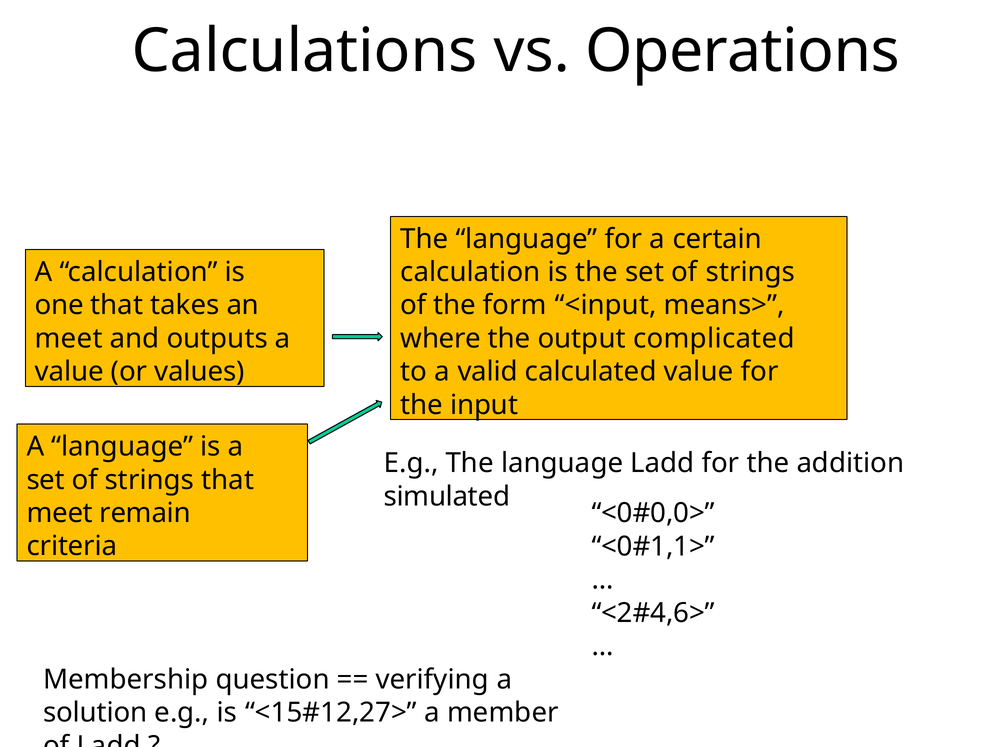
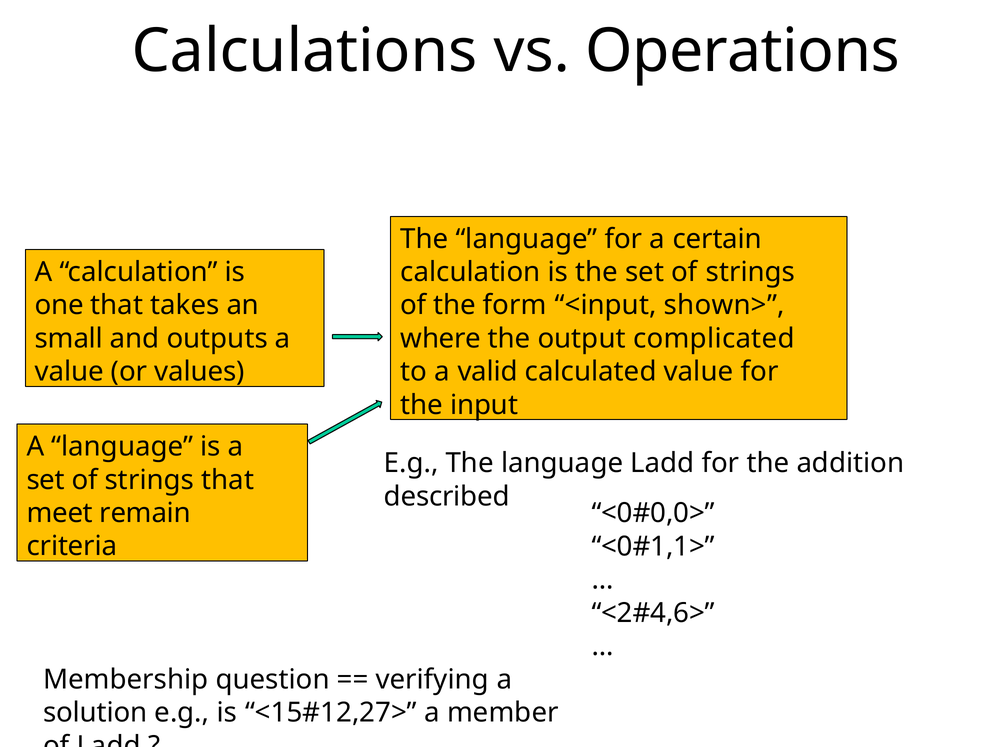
means>: means> -> shown> (724, 305)
meet: meet -> small (69, 339)
simulated: simulated -> described (447, 497)
